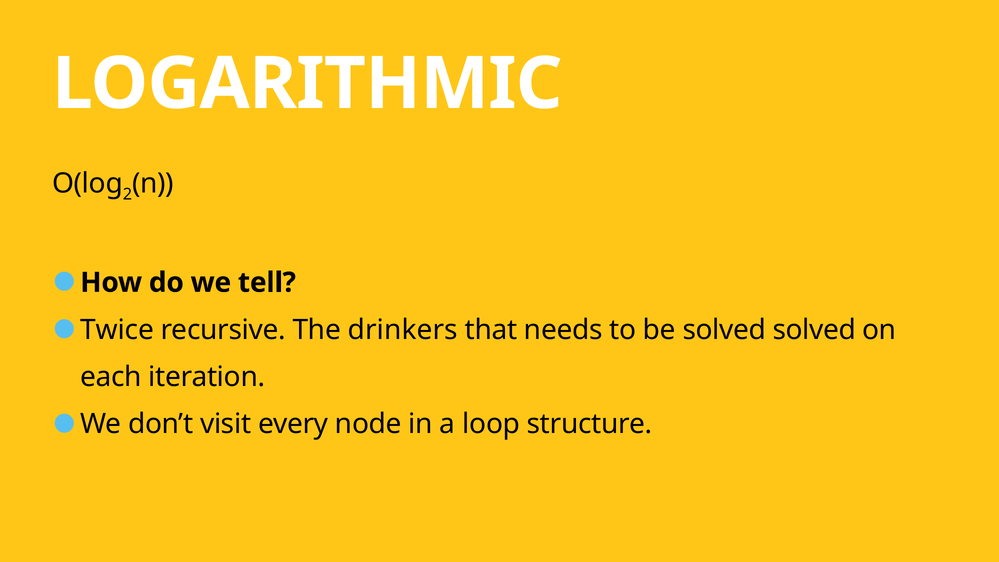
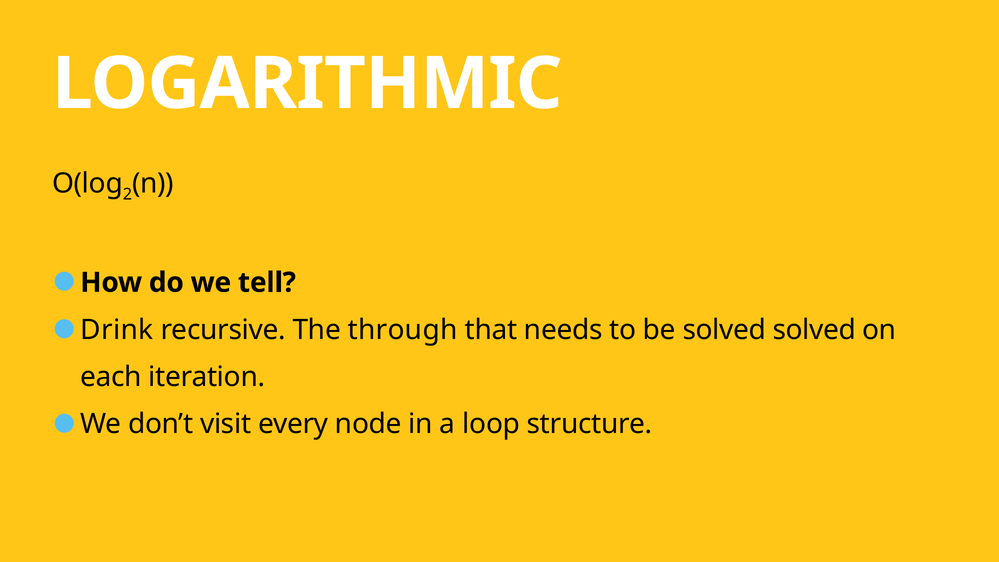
Twice: Twice -> Drink (117, 330)
drinkers: drinkers -> through (403, 330)
